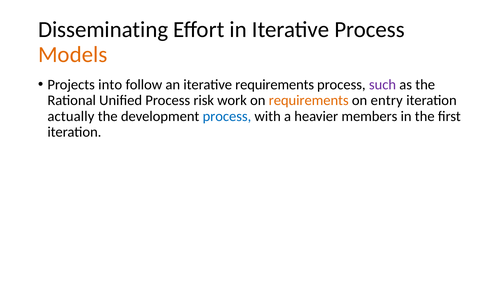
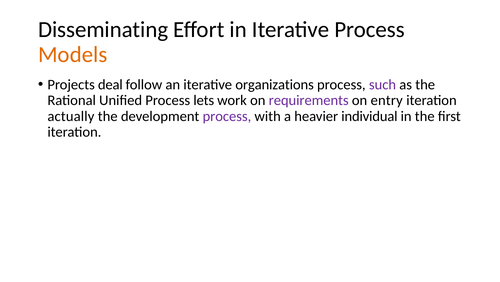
into: into -> deal (110, 84)
iterative requirements: requirements -> organizations (275, 84)
risk: risk -> lets (204, 100)
requirements colour: orange -> purple (309, 100)
process colour: blue -> purple (227, 116)
members: members -> individual (369, 116)
